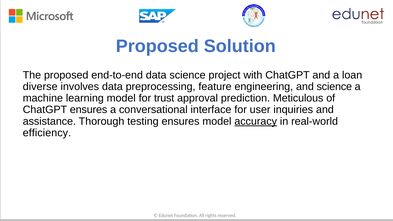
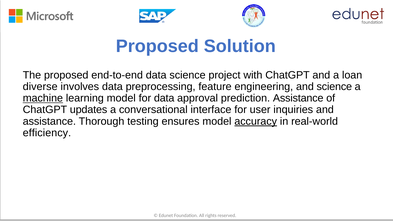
machine underline: none -> present (43, 98)
for trust: trust -> data (164, 98)
prediction Meticulous: Meticulous -> Assistance (298, 98)
ChatGPT ensures: ensures -> updates (89, 110)
